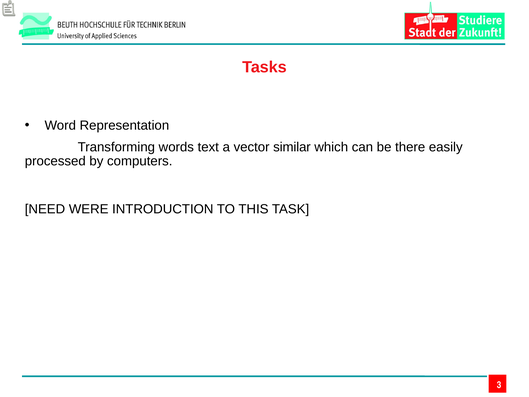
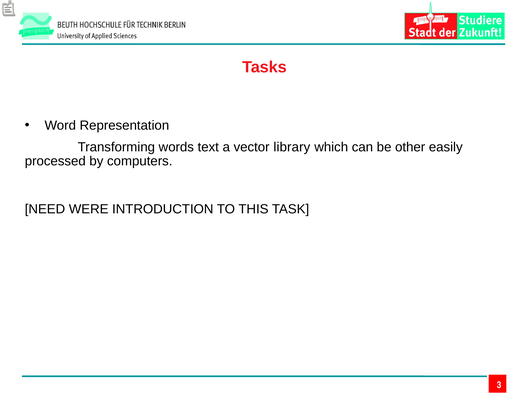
similar: similar -> library (292, 147)
there: there -> other (410, 147)
